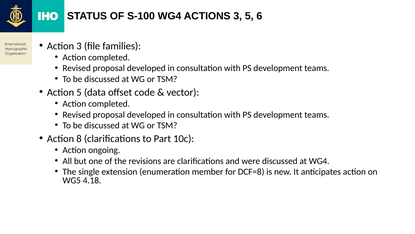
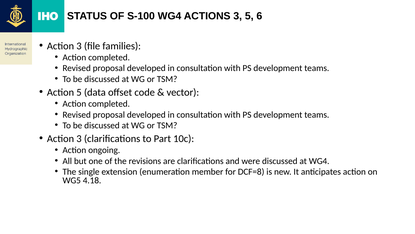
8: 8 -> 3 (79, 138)
